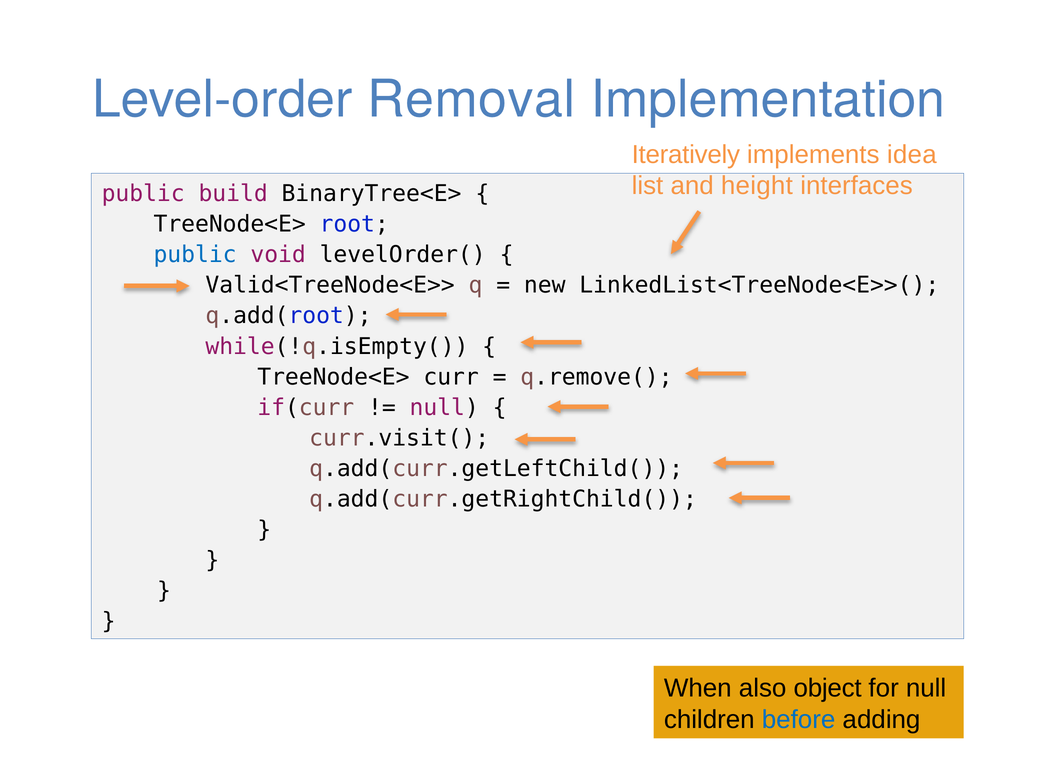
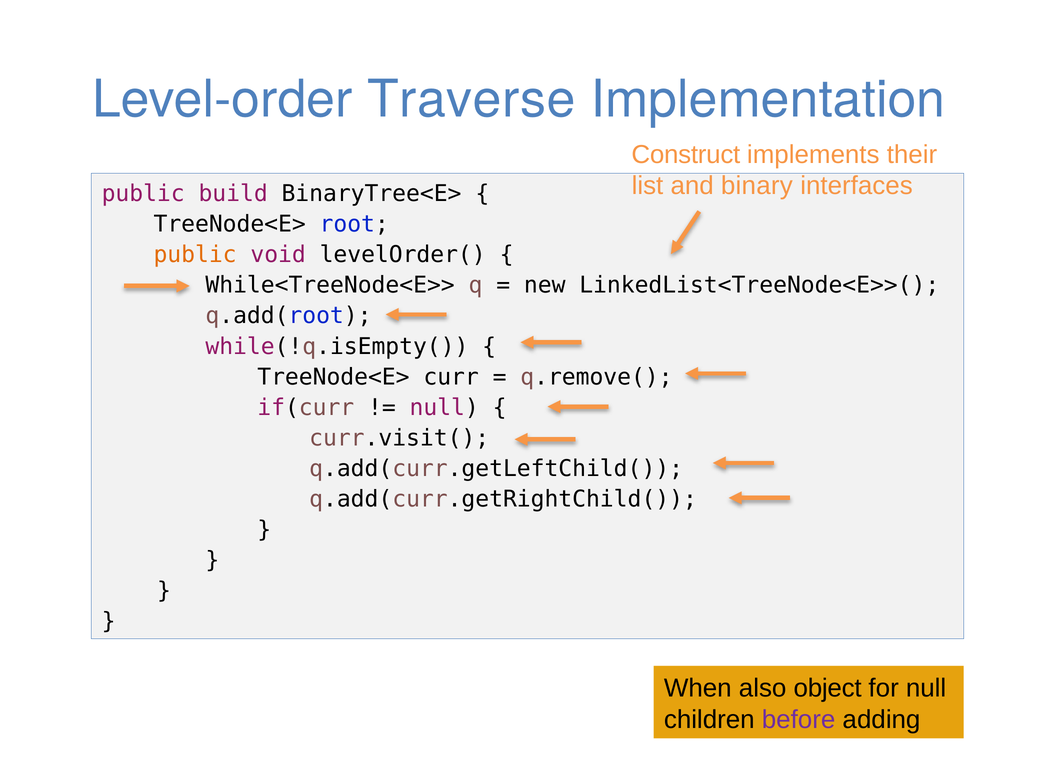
Removal: Removal -> Traverse (471, 100)
Iteratively: Iteratively -> Construct (686, 154)
idea: idea -> their (912, 154)
height: height -> binary (757, 186)
public colour: blue -> orange (195, 255)
Valid<TreeNode<E>>: Valid<TreeNode<E>> -> While<TreeNode<E>> (330, 285)
before colour: blue -> purple (799, 719)
